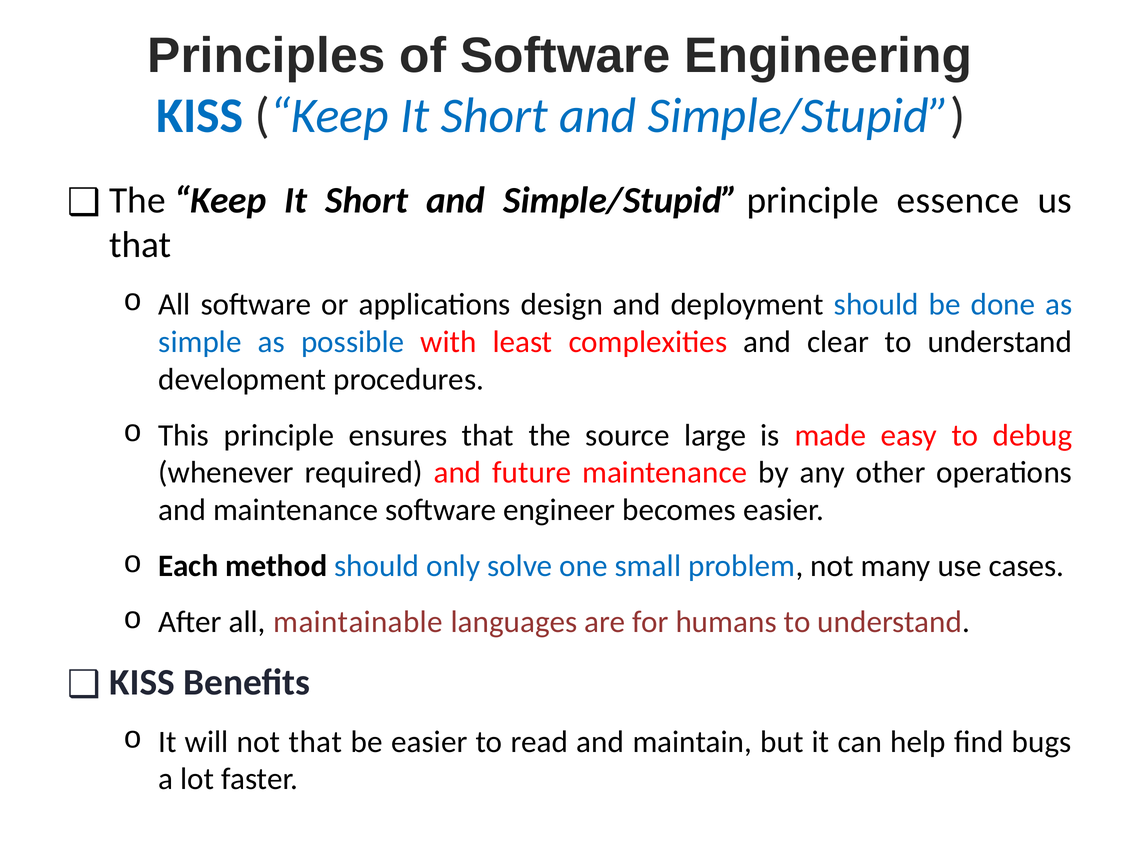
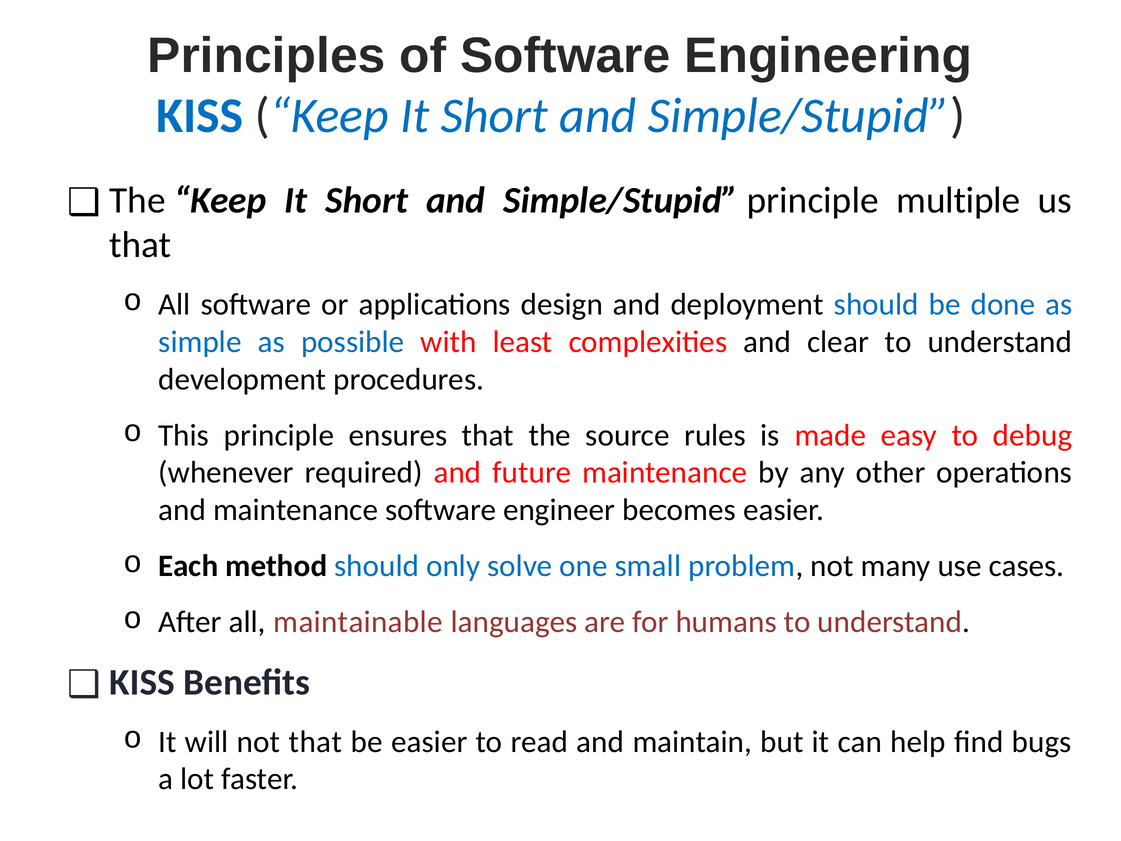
essence: essence -> multiple (958, 200)
large: large -> rules (715, 435)
